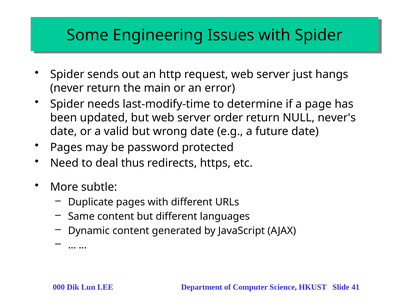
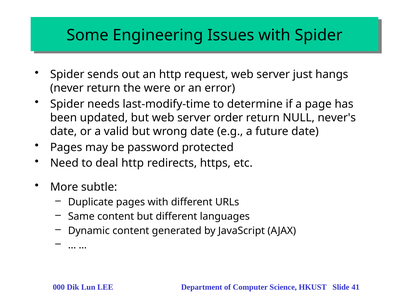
main: main -> were (157, 88)
deal thus: thus -> http (133, 163)
